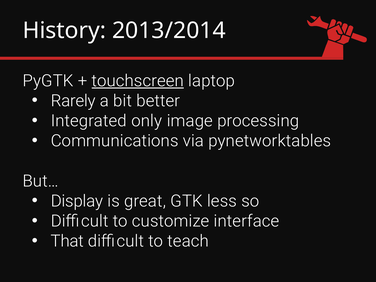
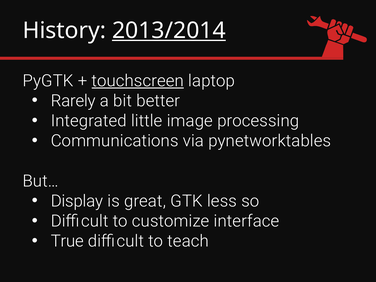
2013/2014 underline: none -> present (169, 30)
only: only -> little (147, 121)
That: That -> True (67, 241)
